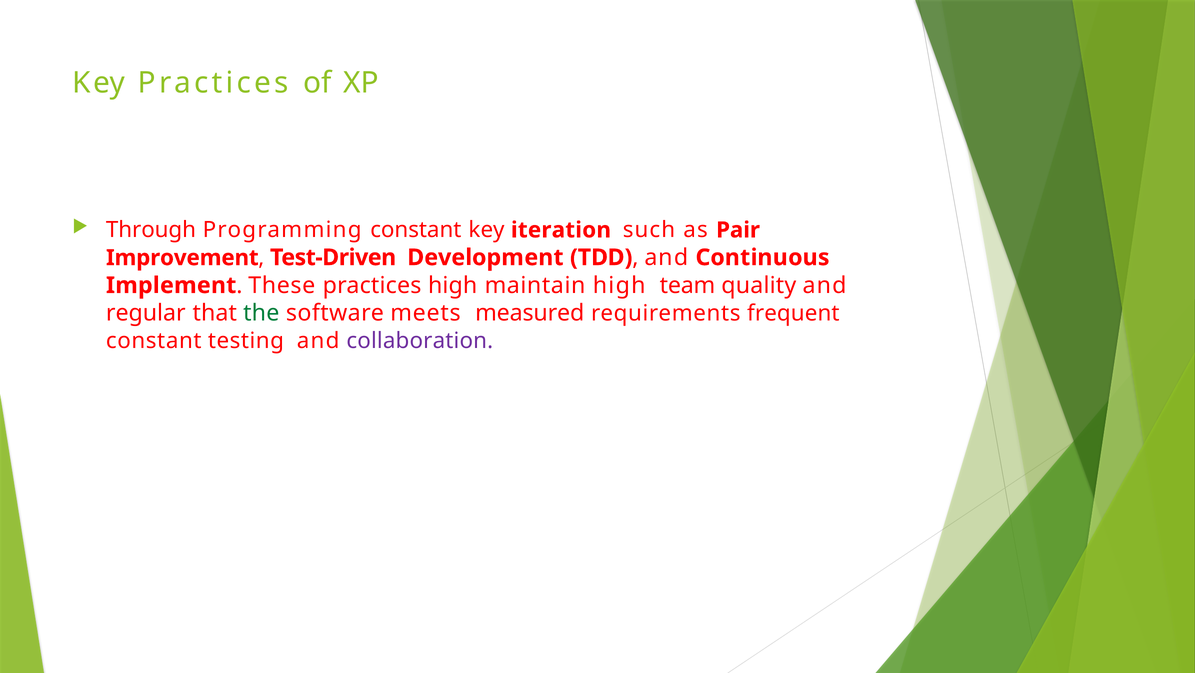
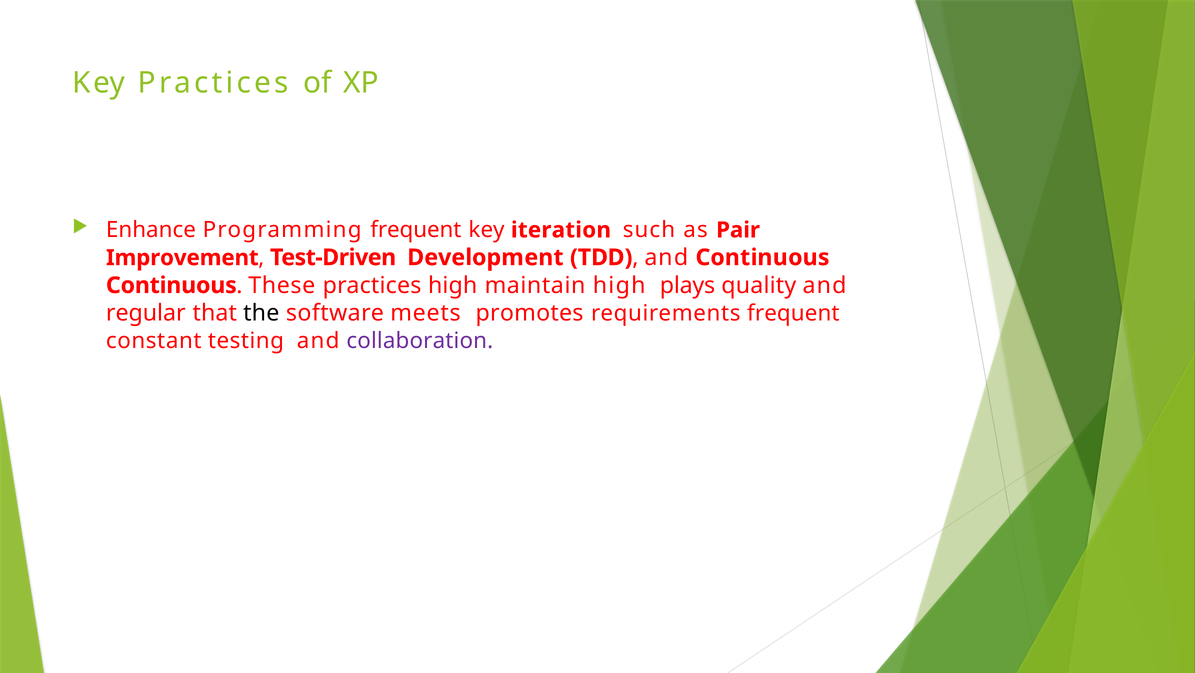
Through: Through -> Enhance (151, 230)
Programming constant: constant -> frequent (416, 230)
Implement: Implement -> Continuous (171, 285)
team: team -> plays (688, 285)
the colour: green -> black (261, 313)
measured: measured -> promotes (530, 313)
